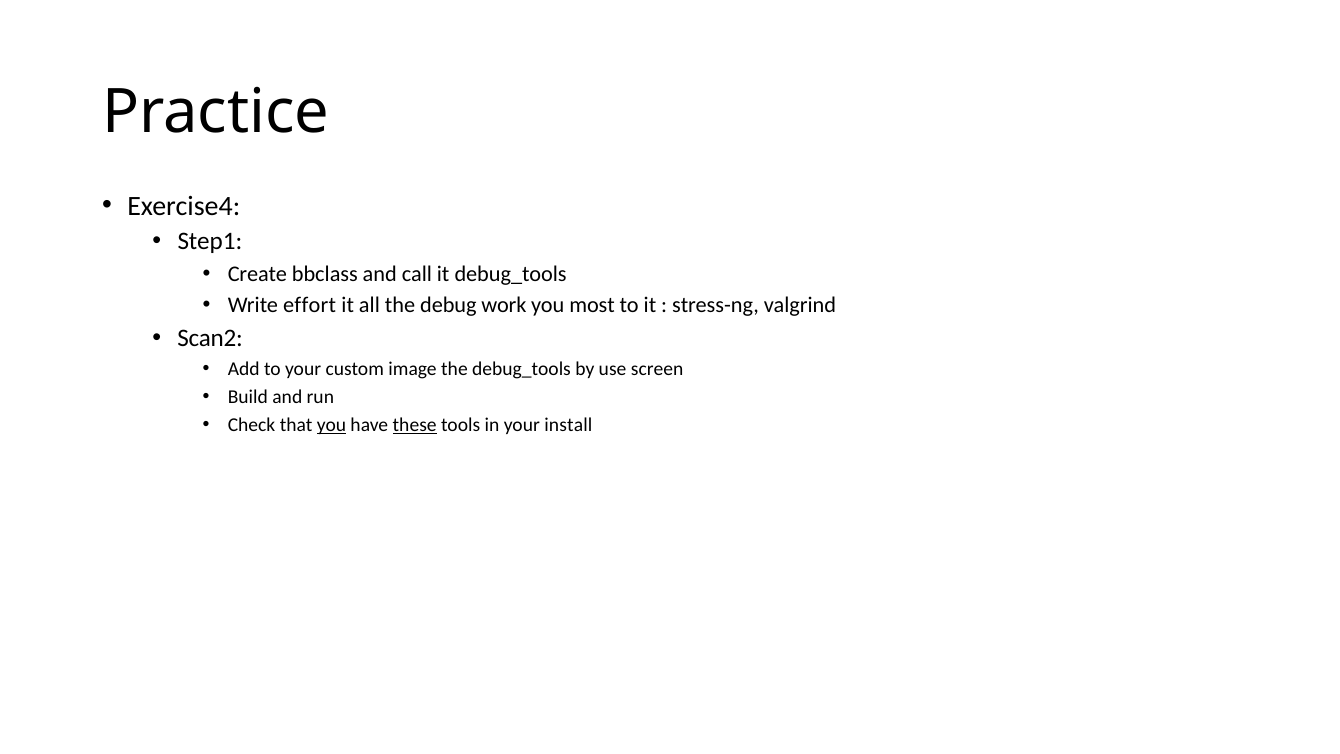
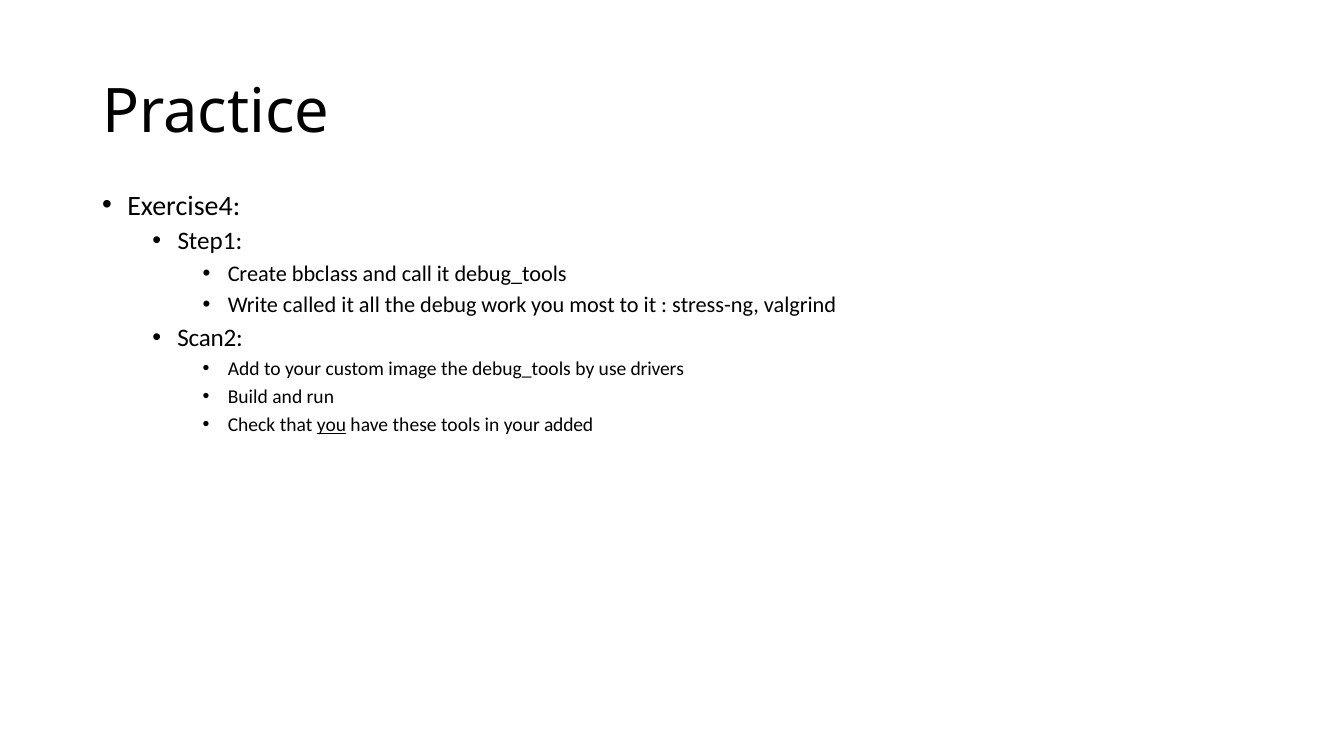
effort: effort -> called (310, 305)
screen: screen -> drivers (657, 369)
these underline: present -> none (415, 425)
install: install -> added (569, 425)
